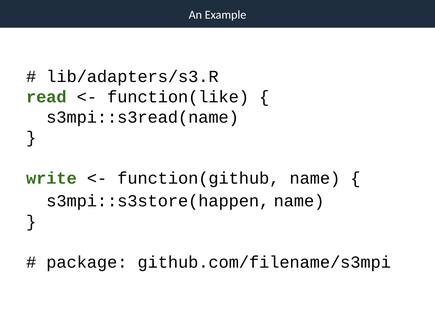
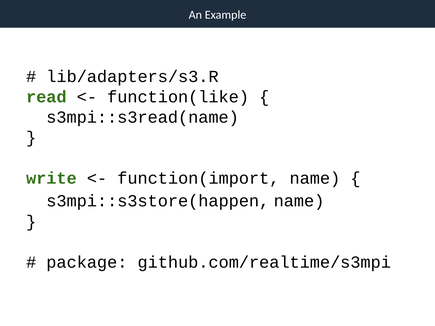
function(github: function(github -> function(import (198, 178)
github.com/filename/s3mpi: github.com/filename/s3mpi -> github.com/realtime/s3mpi (264, 262)
